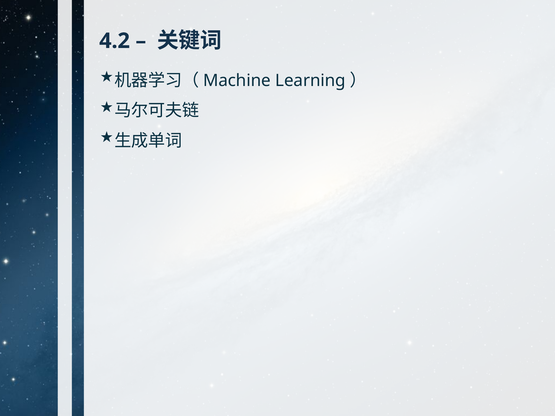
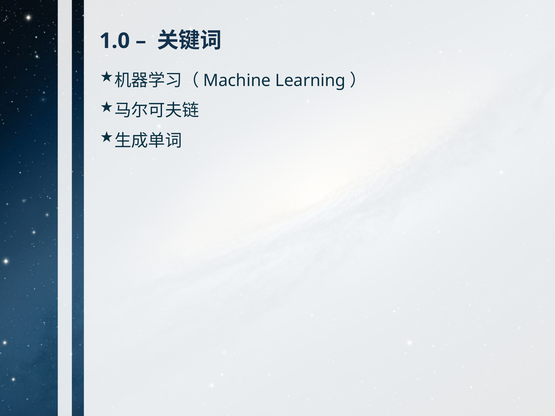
4.2: 4.2 -> 1.0 (115, 41)
